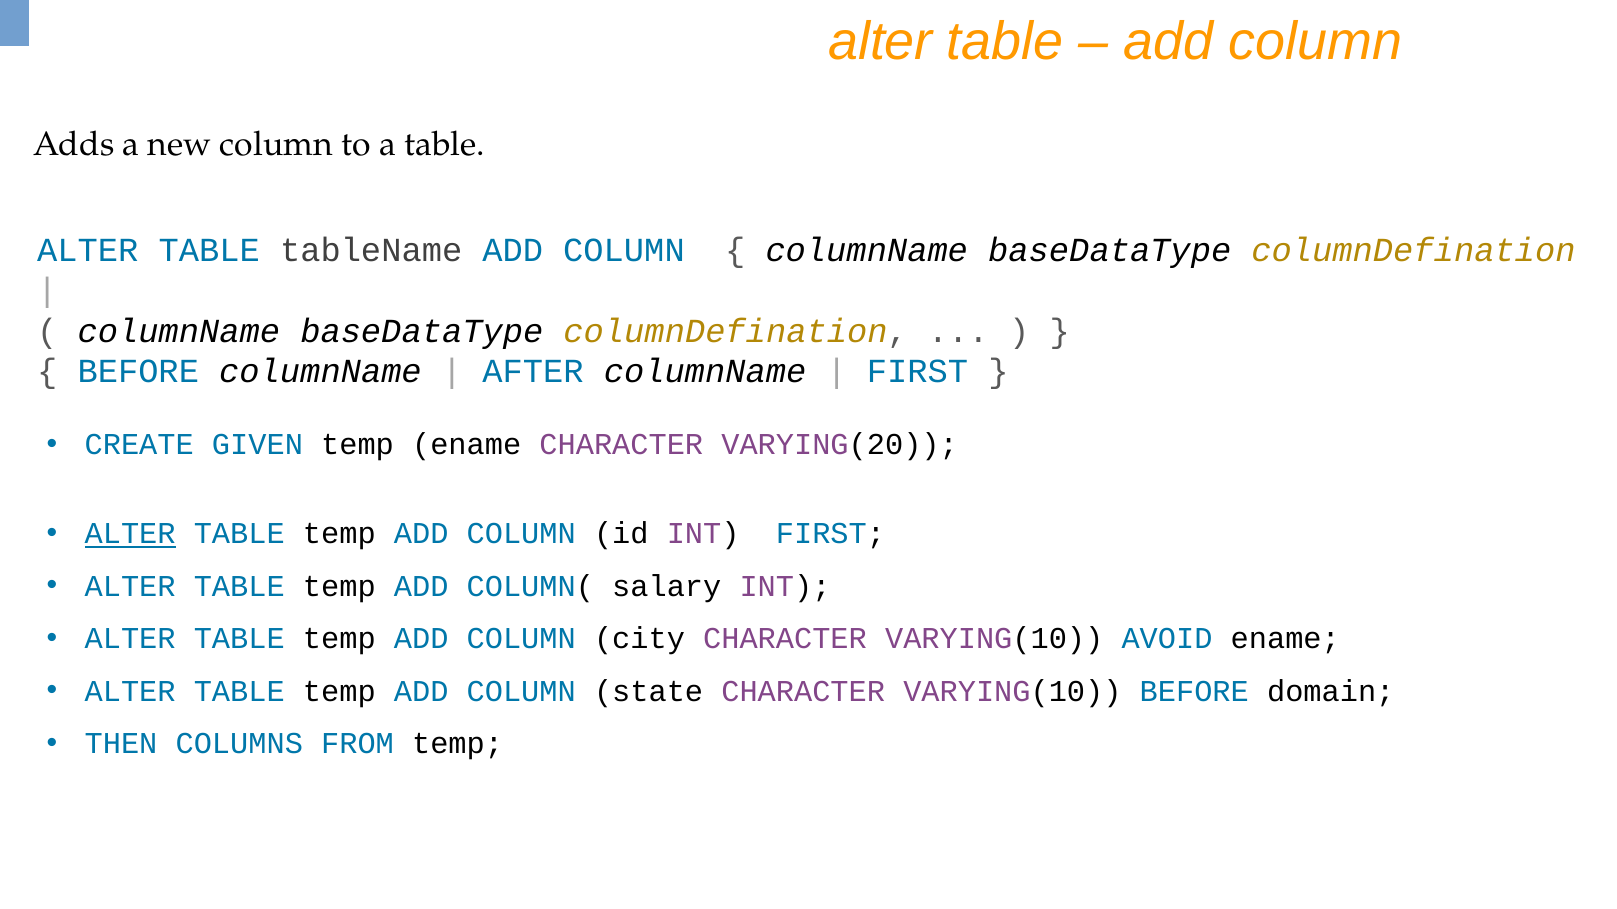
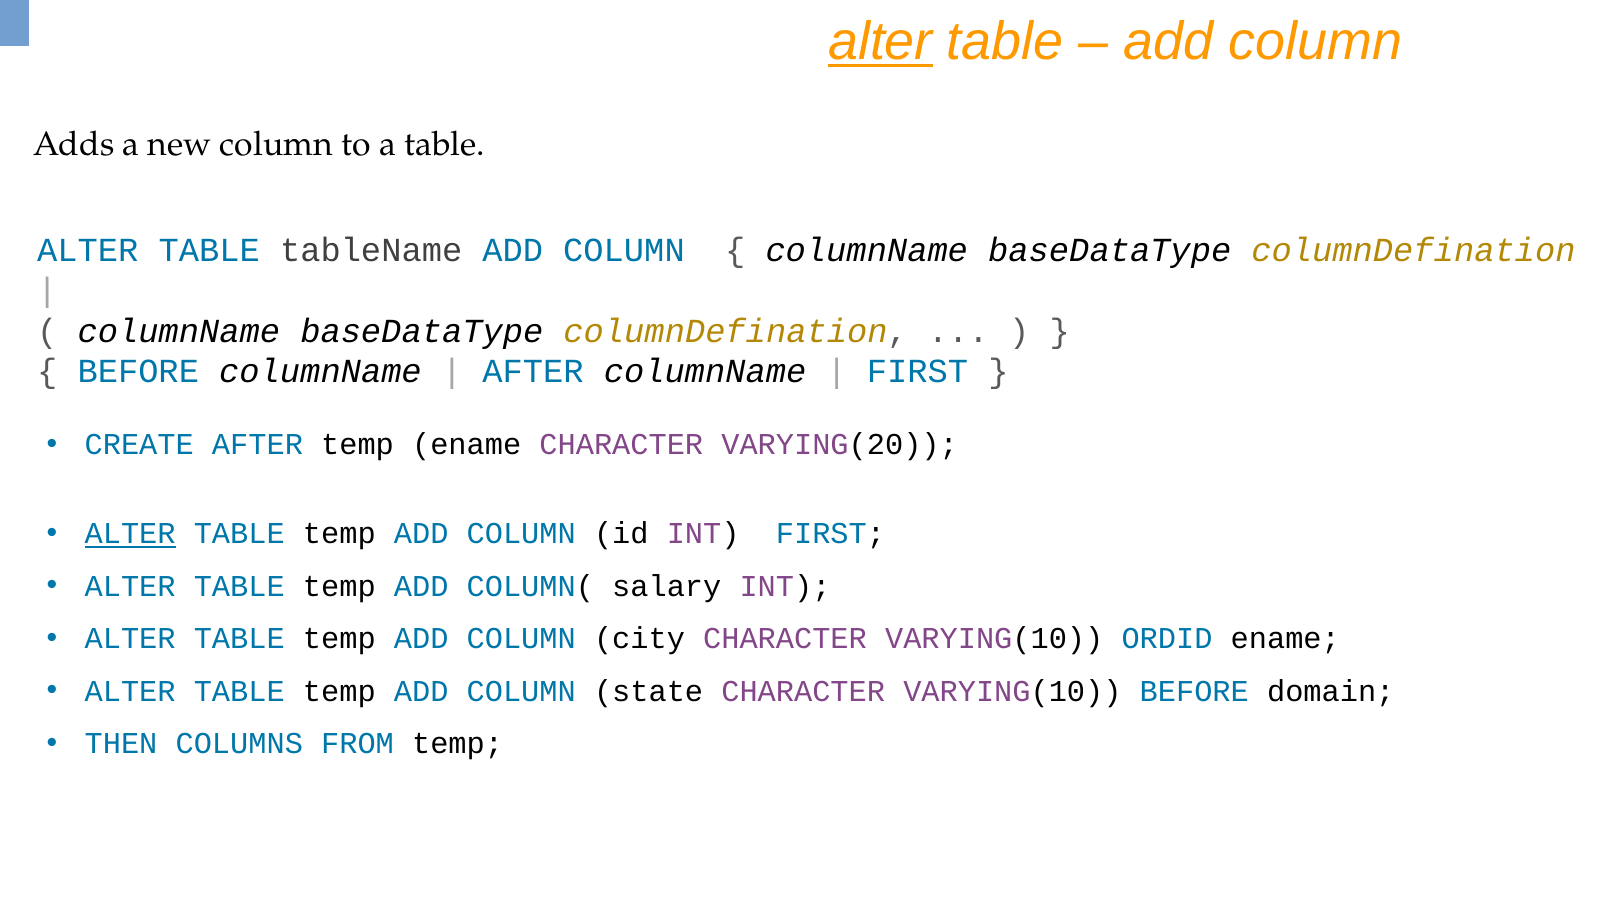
alter underline: none -> present (880, 42)
CREATE GIVEN: GIVEN -> AFTER (257, 445)
AVOID: AVOID -> ORDID (1167, 639)
